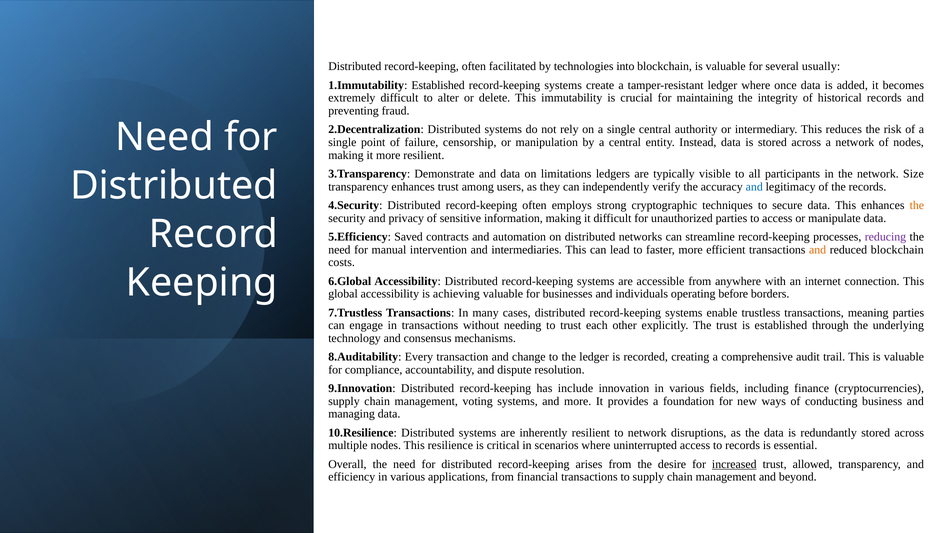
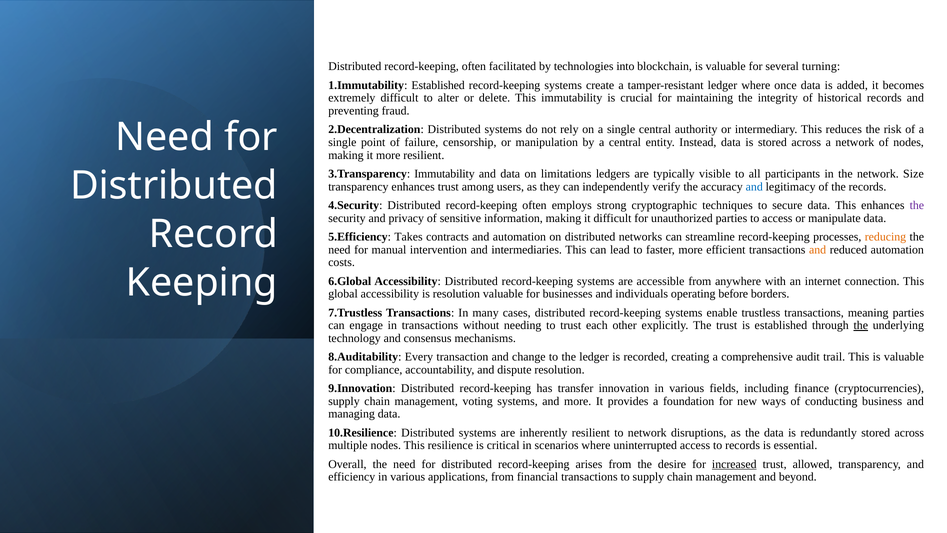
usually: usually -> turning (821, 67)
Demonstrate: Demonstrate -> Immutability (444, 174)
the colour: orange -> purple (917, 205)
Saved: Saved -> Takes (408, 237)
reducing colour: purple -> orange (885, 237)
reduced blockchain: blockchain -> automation (897, 249)
is achieving: achieving -> resolution (456, 294)
the underline: none -> present (861, 325)
include: include -> transfer (576, 388)
